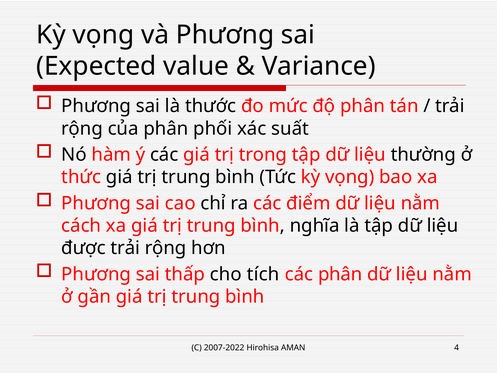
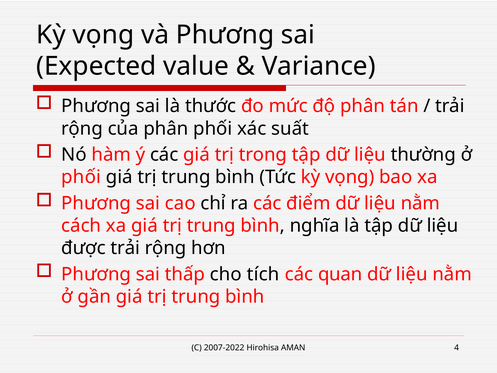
thức: thức -> phối (81, 177)
các phân: phân -> quan (340, 274)
